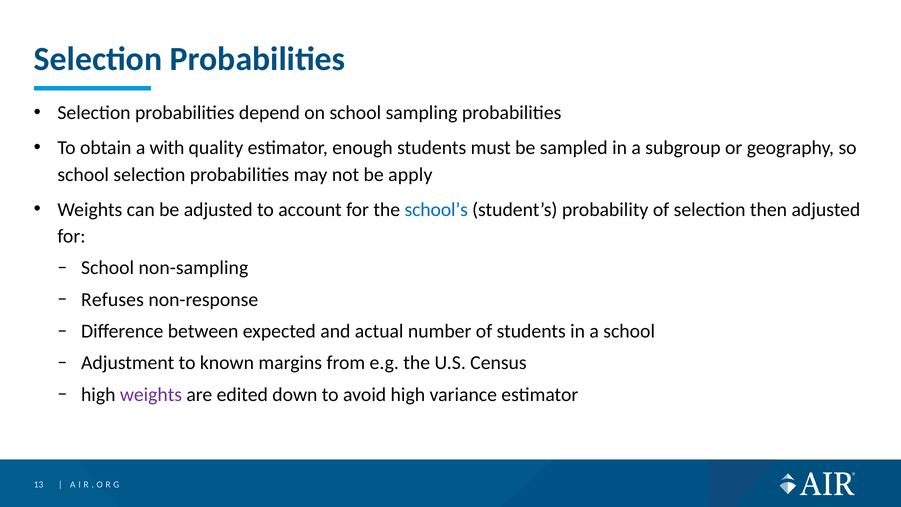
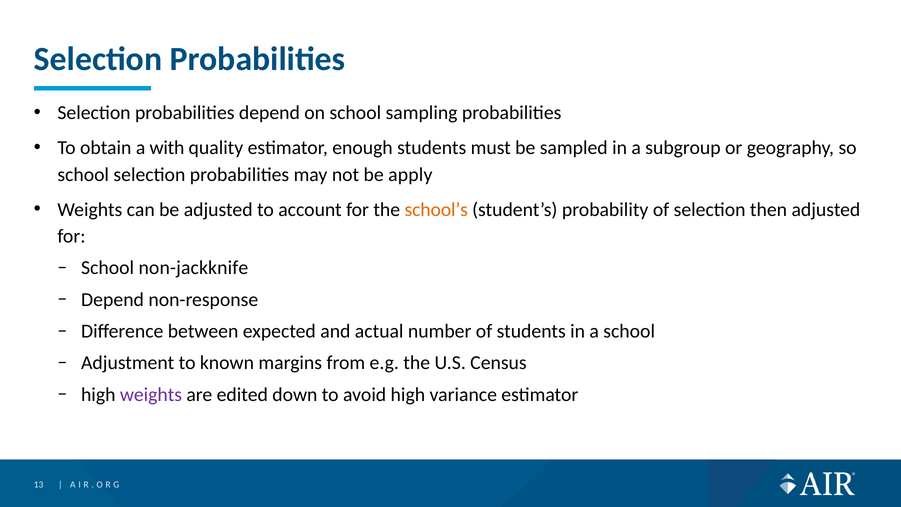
school’s colour: blue -> orange (436, 209)
non-sampling: non-sampling -> non-jackknife (193, 268)
Refuses: Refuses -> Depend (113, 299)
